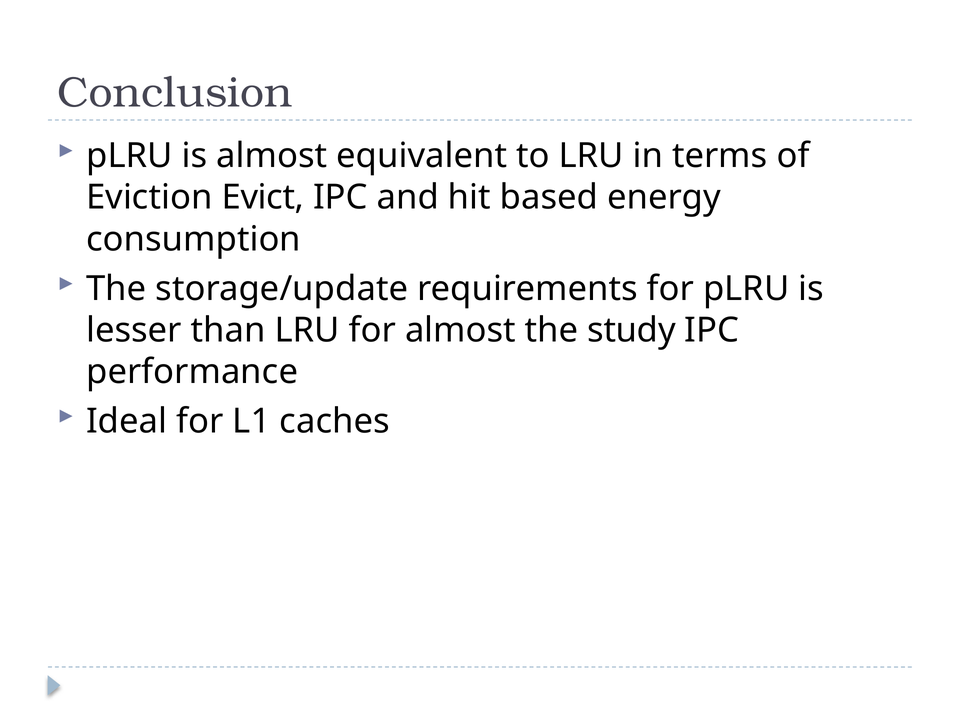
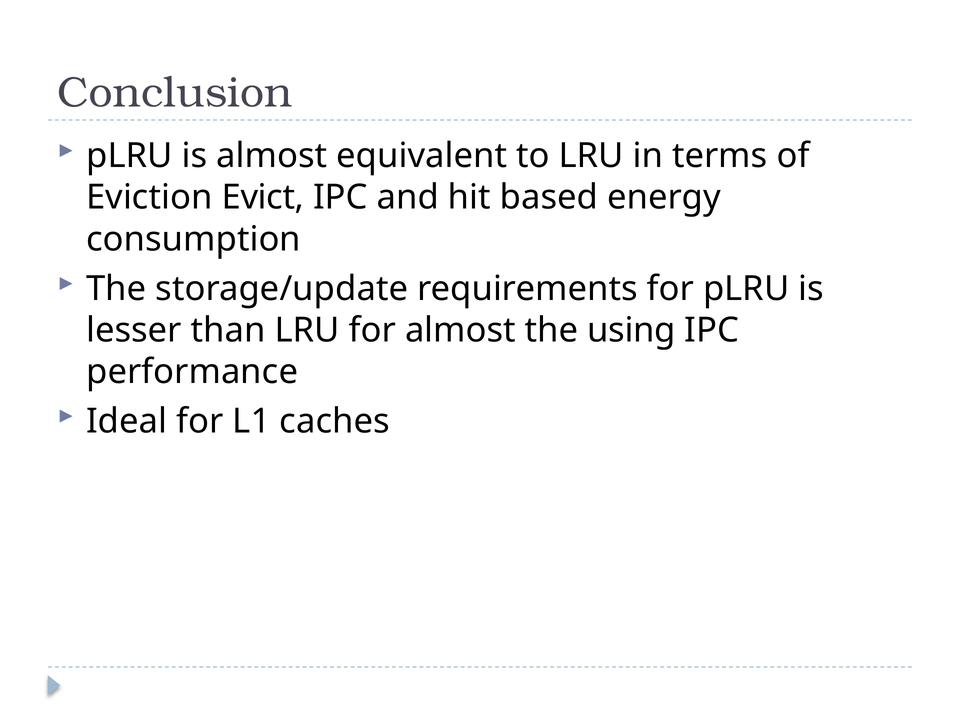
study: study -> using (632, 330)
